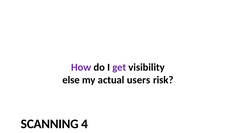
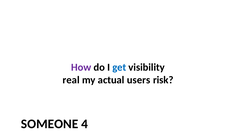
get colour: purple -> blue (119, 67)
else: else -> real (71, 80)
SCANNING: SCANNING -> SOMEONE (50, 124)
